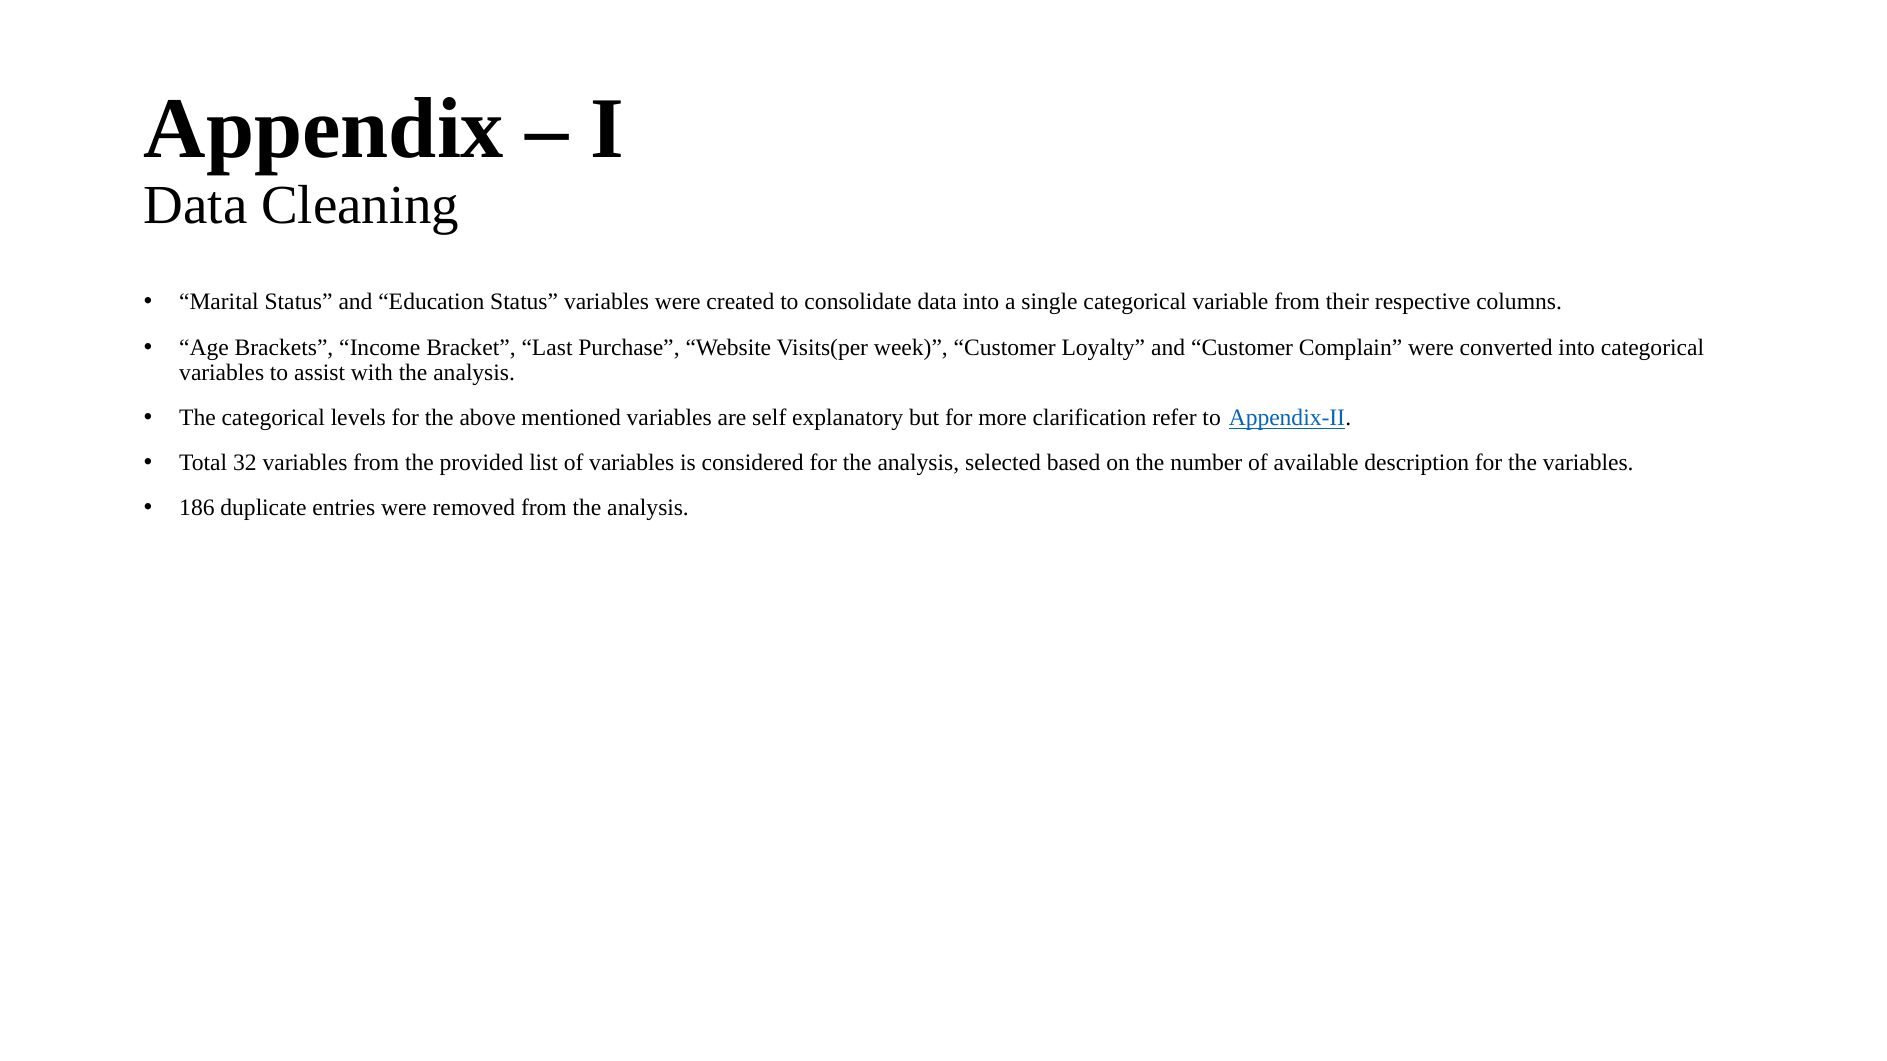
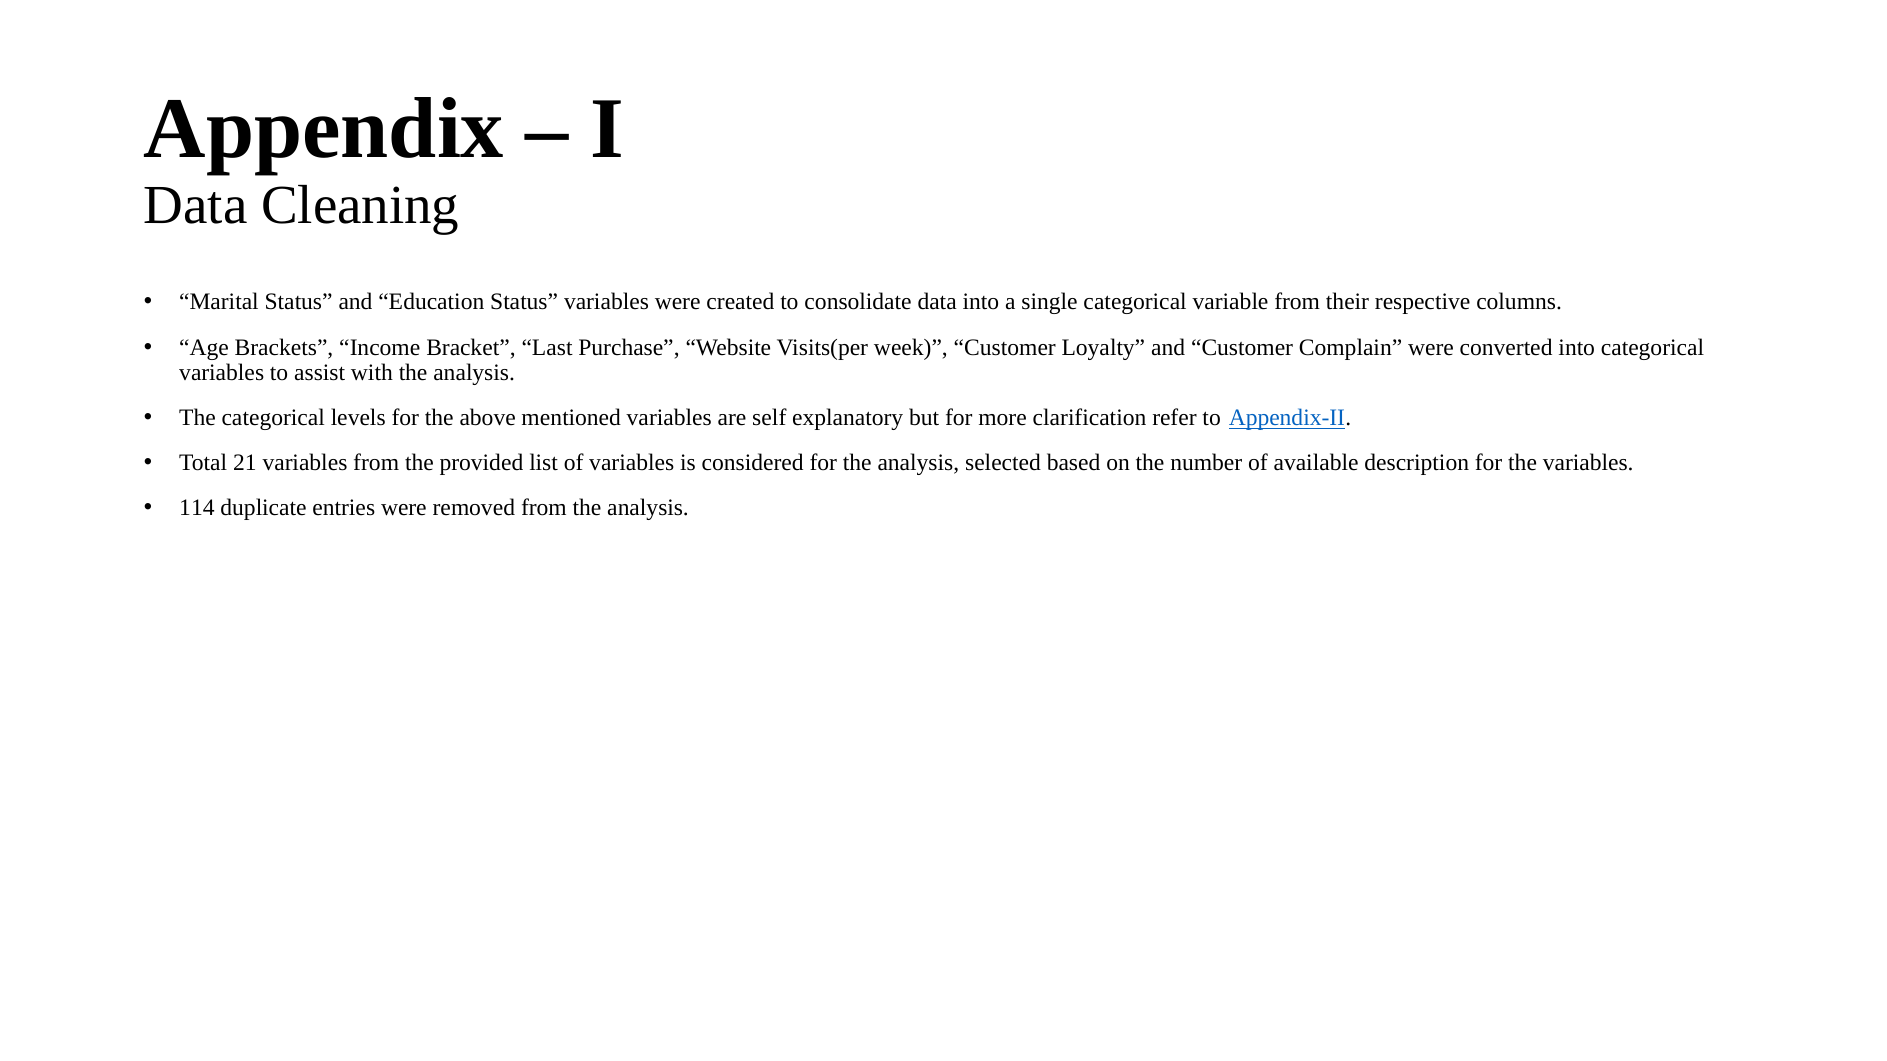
32: 32 -> 21 (245, 463)
186: 186 -> 114 (197, 508)
